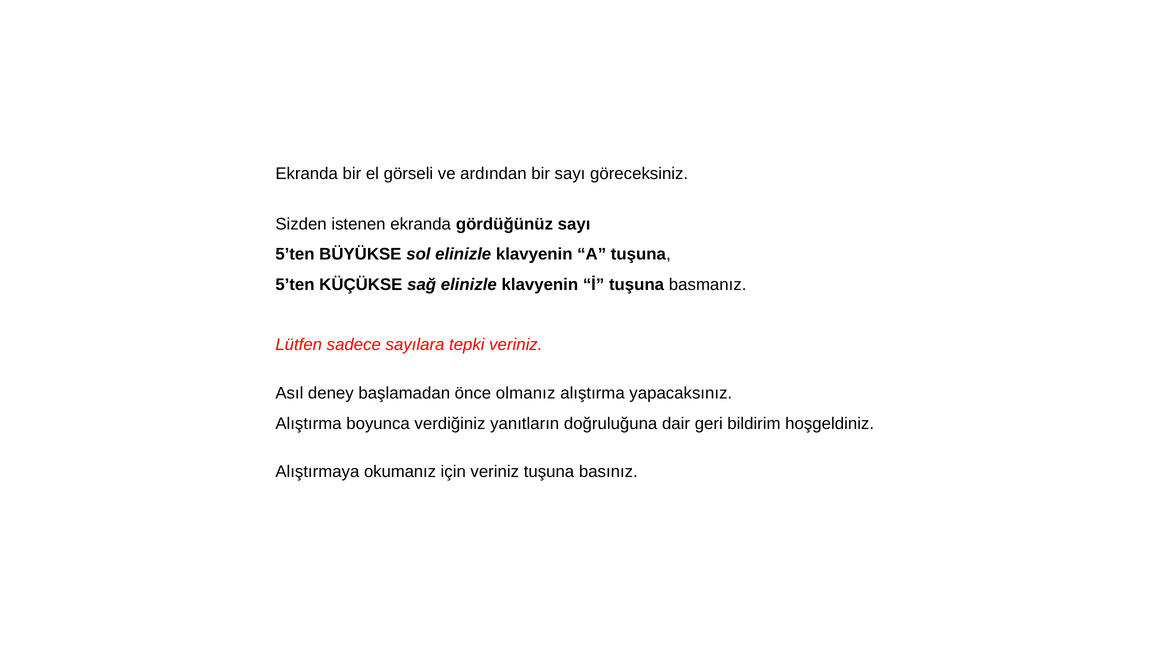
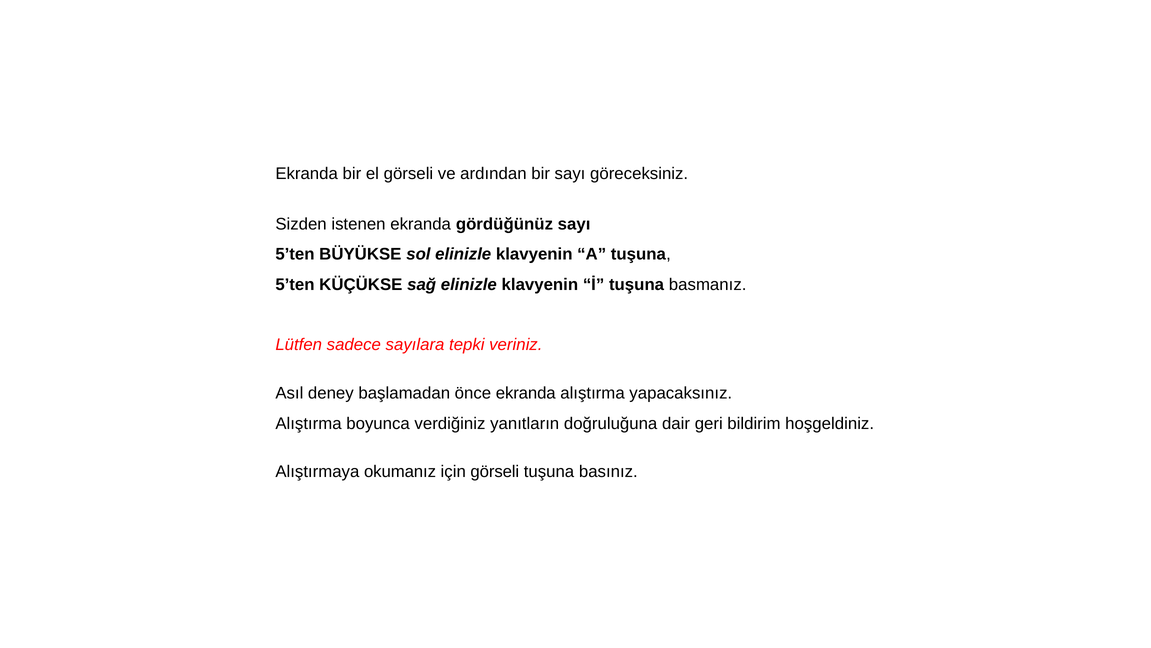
önce olmanız: olmanız -> ekranda (526, 393)
için veriniz: veriniz -> görseli (495, 471)
